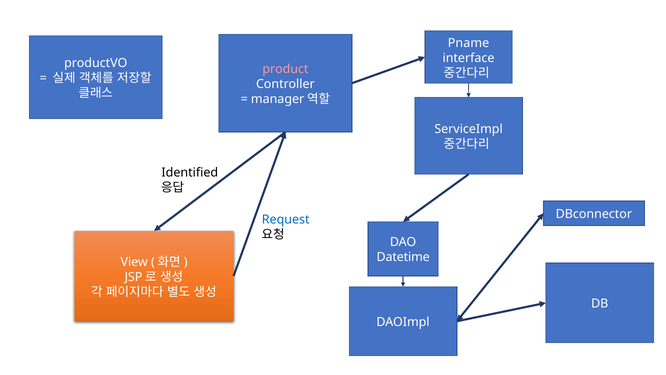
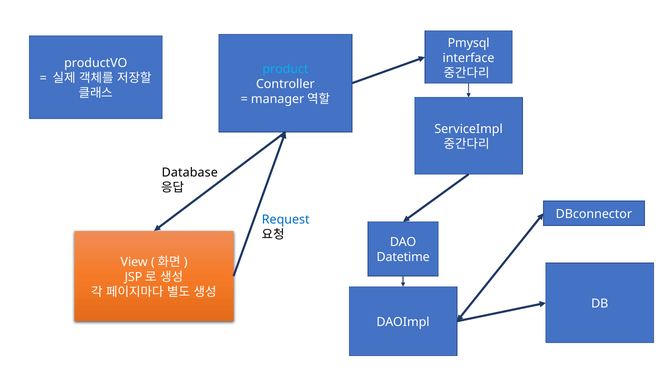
Pname: Pname -> Pmysql (469, 43)
product colour: pink -> light blue (285, 69)
Identified: Identified -> Database (190, 173)
